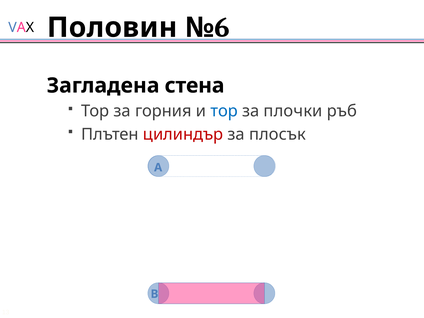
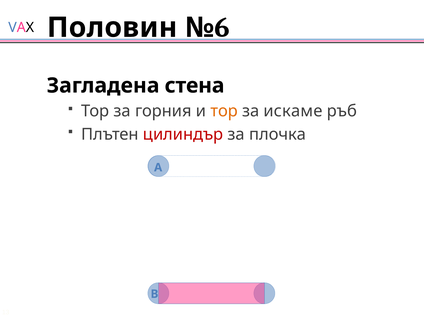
тор colour: blue -> orange (224, 111)
плочки: плочки -> искаме (293, 111)
плосък: плосък -> плочка (278, 134)
